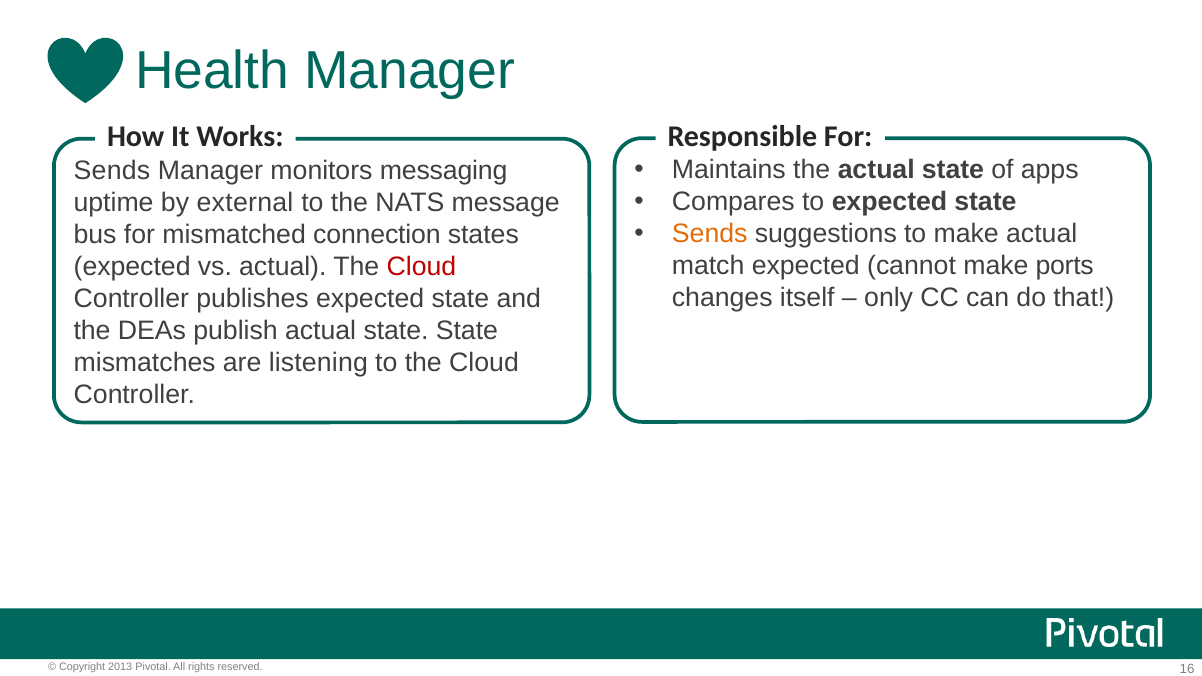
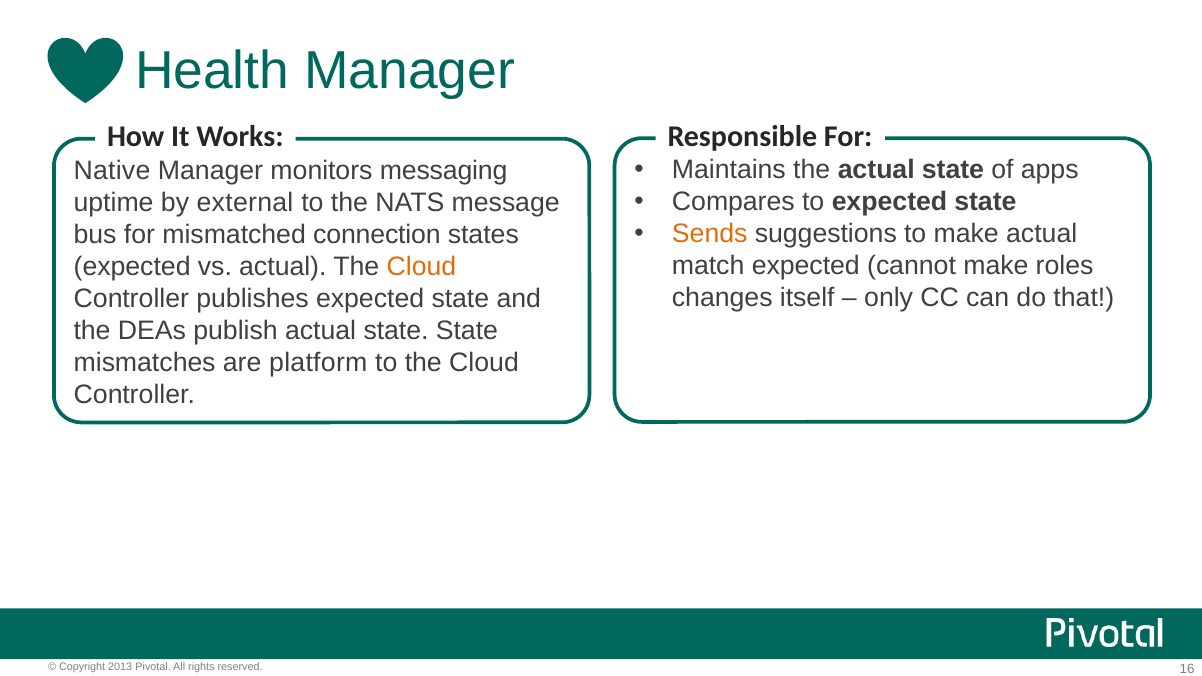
Sends: Sends -> Native (112, 170)
ports: ports -> roles (1065, 266)
Cloud colour: red -> orange (421, 267)
listening: listening -> platform (318, 363)
